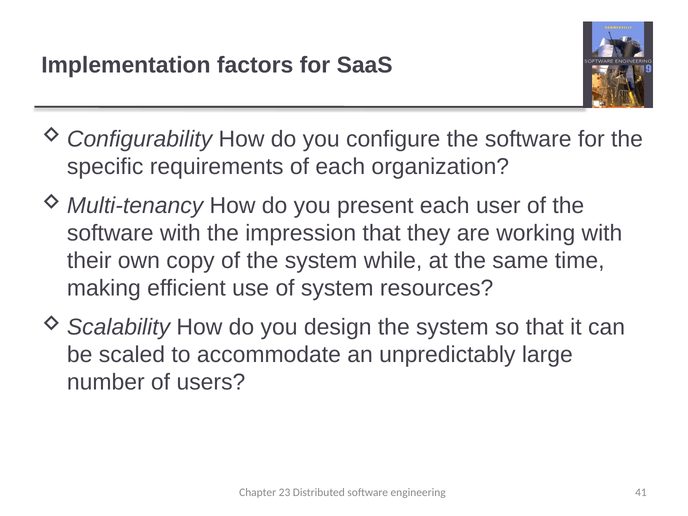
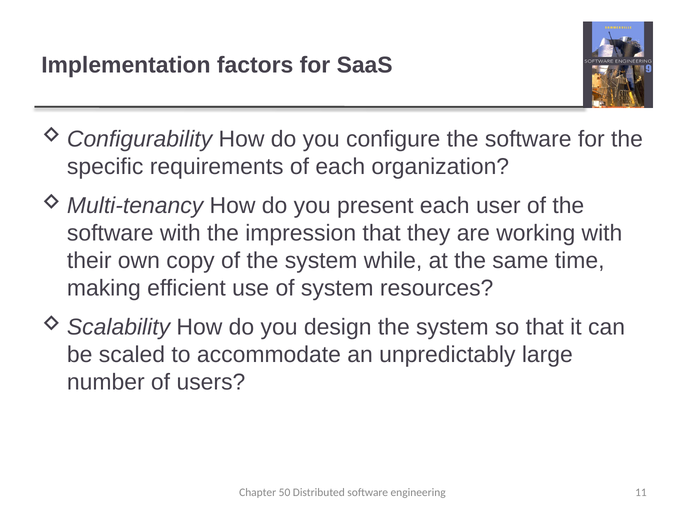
23: 23 -> 50 (285, 493)
41: 41 -> 11 (641, 493)
